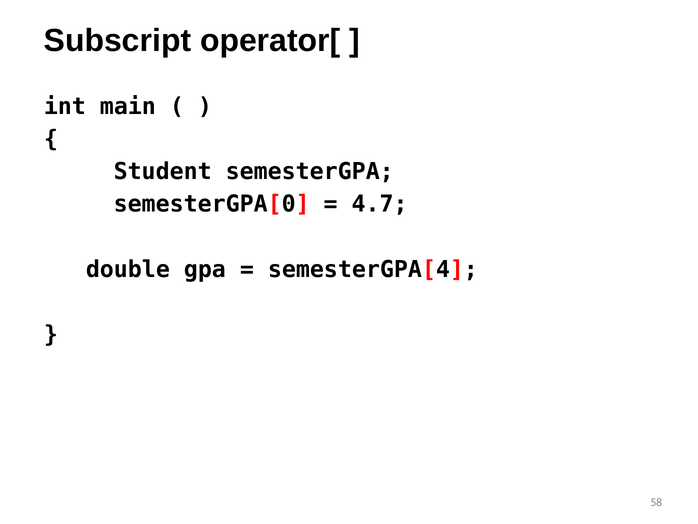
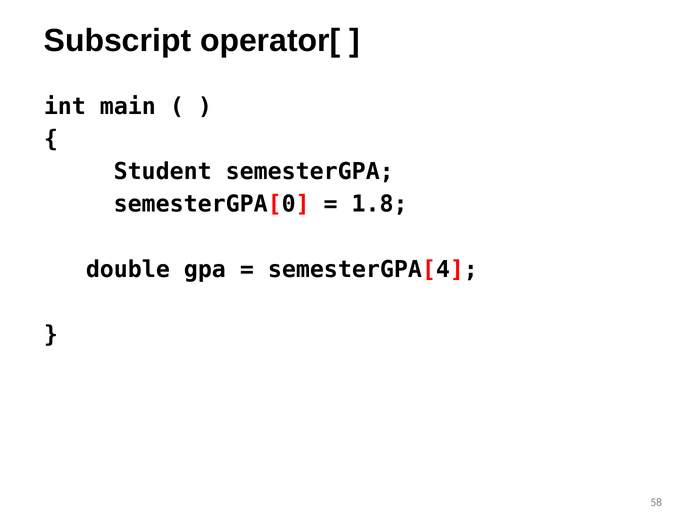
4.7: 4.7 -> 1.8 (380, 204)
